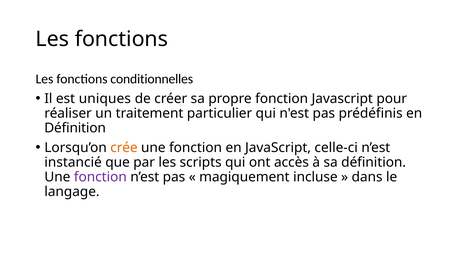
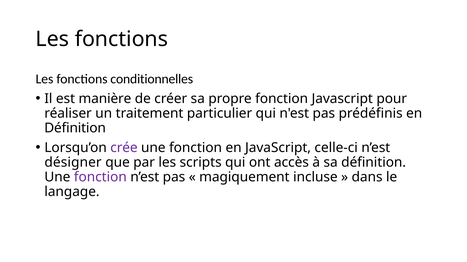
uniques: uniques -> manière (105, 99)
crée colour: orange -> purple (124, 148)
instancié: instancié -> désigner (73, 163)
